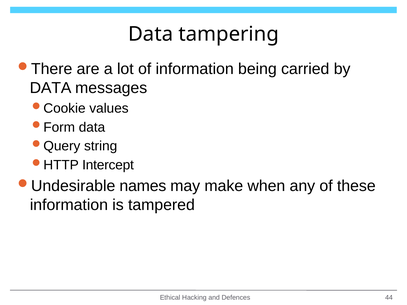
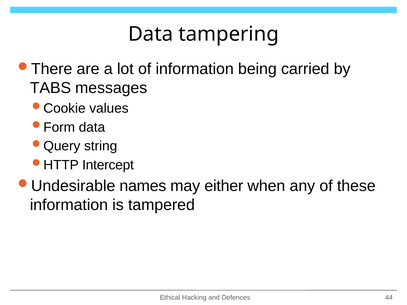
DATA: DATA -> TABS (50, 88)
make: make -> either (224, 186)
